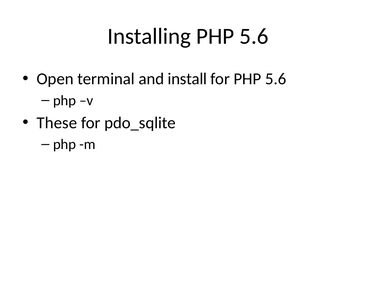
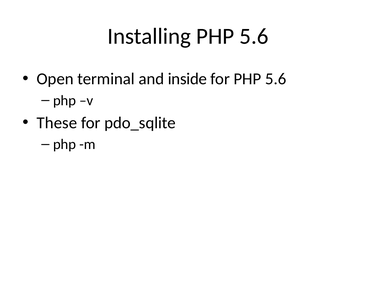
install: install -> inside (187, 79)
